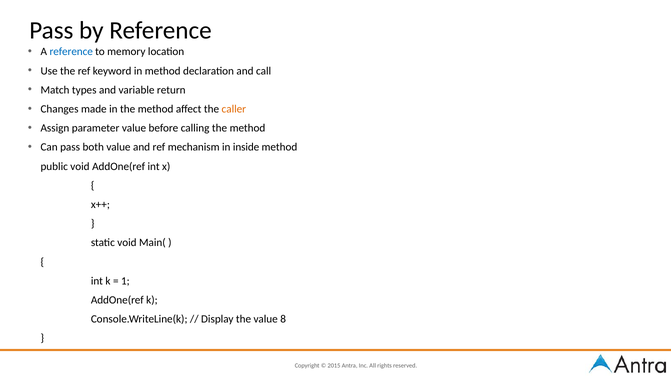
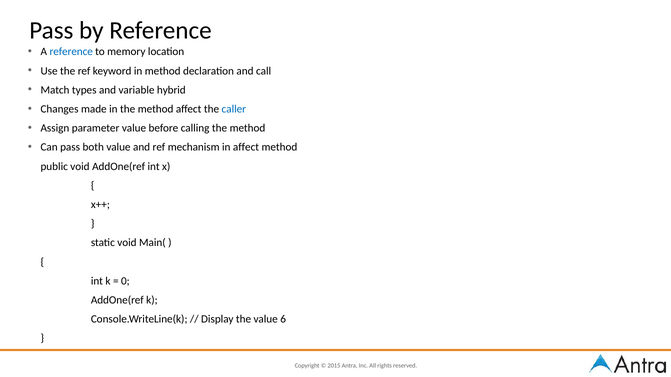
return: return -> hybrid (171, 90)
caller colour: orange -> blue (234, 109)
in inside: inside -> affect (246, 148)
1: 1 -> 0 (125, 281)
8: 8 -> 6 (283, 320)
